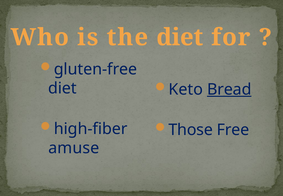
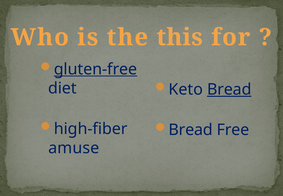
the diet: diet -> this (180, 37)
gluten-free underline: none -> present (95, 69)
Those: Those -> Bread (191, 130)
